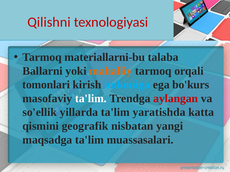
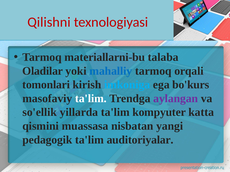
Ballarni: Ballarni -> Oladilar (43, 71)
mahalliy colour: orange -> blue (111, 71)
aylangan colour: red -> purple (176, 99)
yaratishda: yaratishda -> kompyuter (159, 113)
geografik: geografik -> muassasa (85, 126)
maqsadga: maqsadga -> pedagogik (47, 140)
muassasalari: muassasalari -> auditoriyalar (140, 140)
